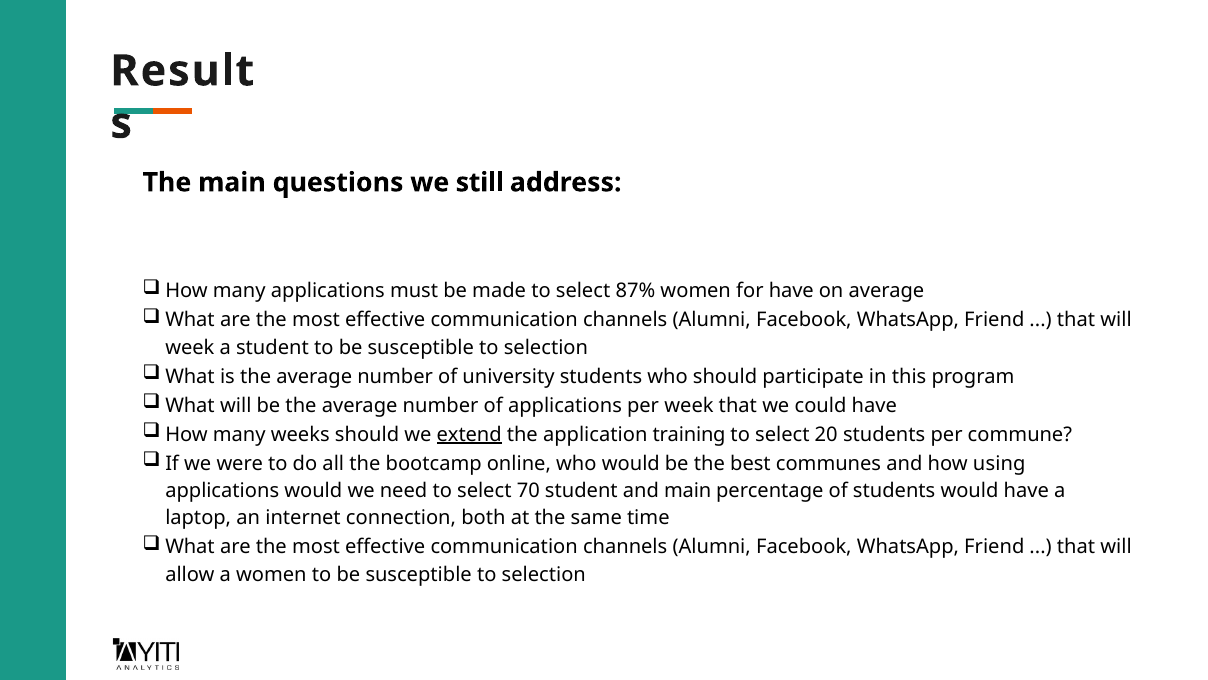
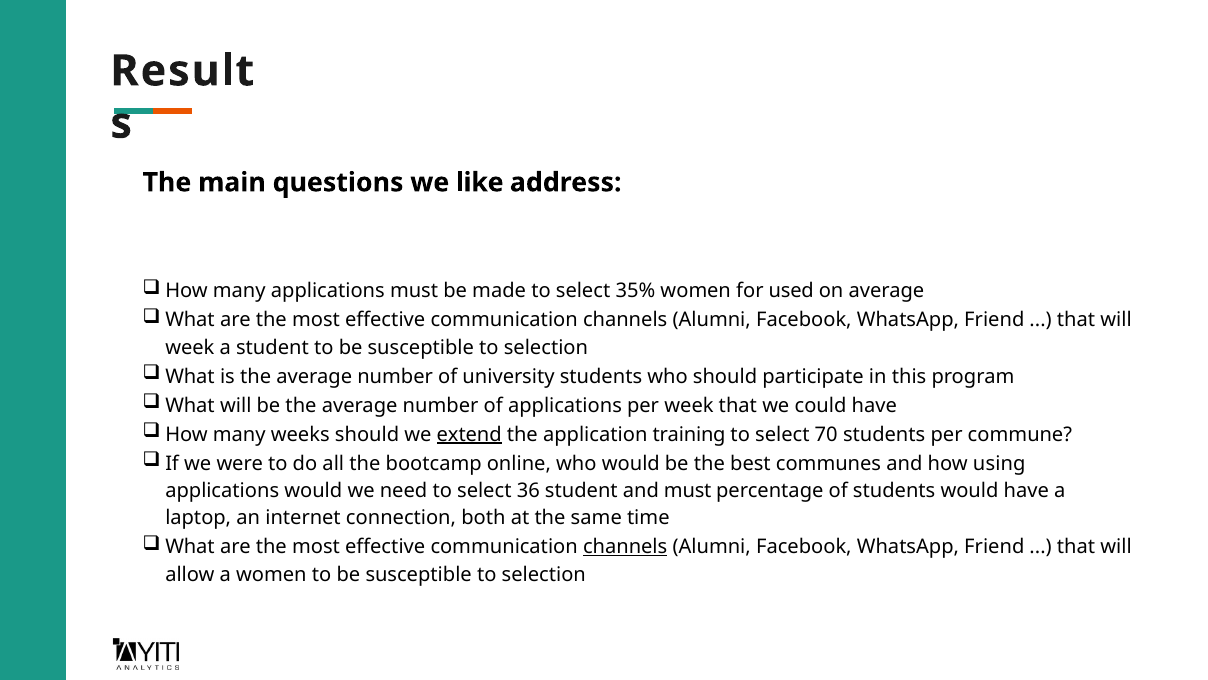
still: still -> like (480, 182)
87%: 87% -> 35% (635, 291)
for have: have -> used (791, 291)
20: 20 -> 70 (826, 434)
70: 70 -> 36 (528, 490)
and main: main -> must (688, 490)
channels underline: none -> present (625, 547)
